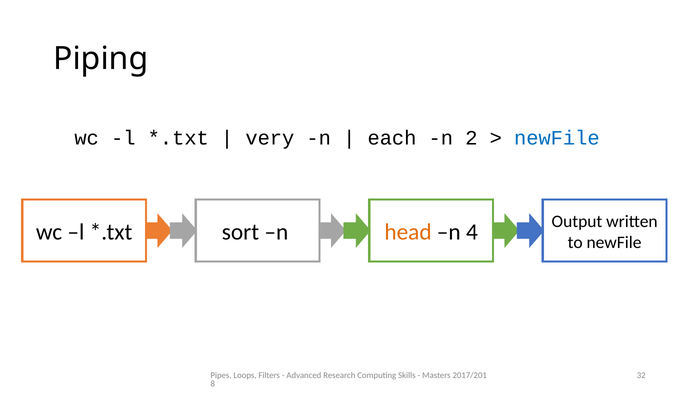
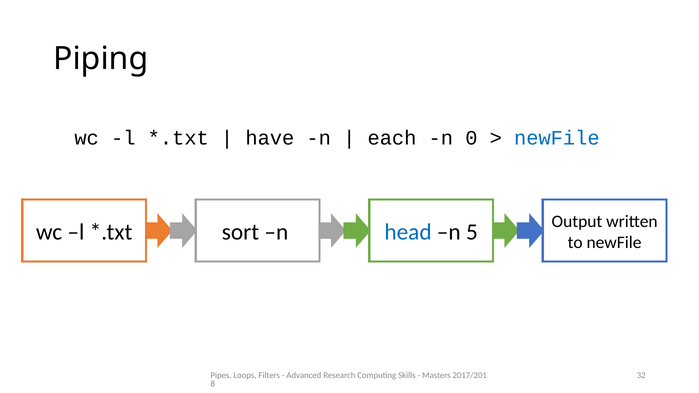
very: very -> have (270, 138)
2: 2 -> 0 (471, 138)
head colour: orange -> blue (408, 232)
4: 4 -> 5 (472, 232)
